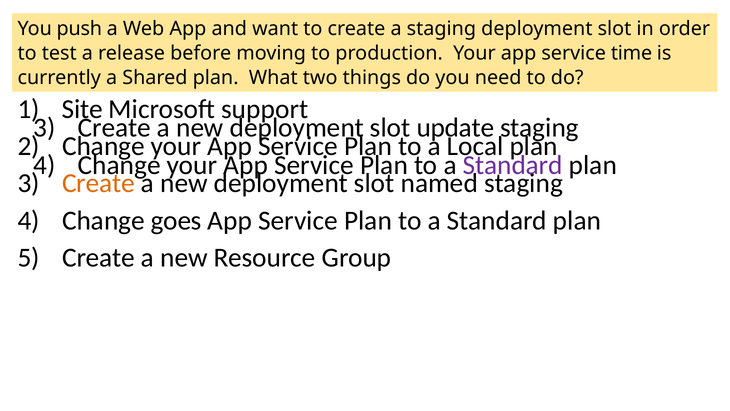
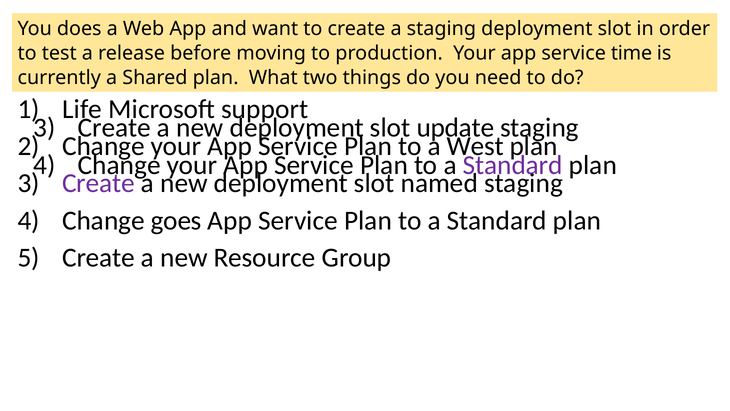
push: push -> does (79, 29)
Site: Site -> Life (82, 109)
Local: Local -> West (475, 146)
Create colour: orange -> purple (98, 183)
